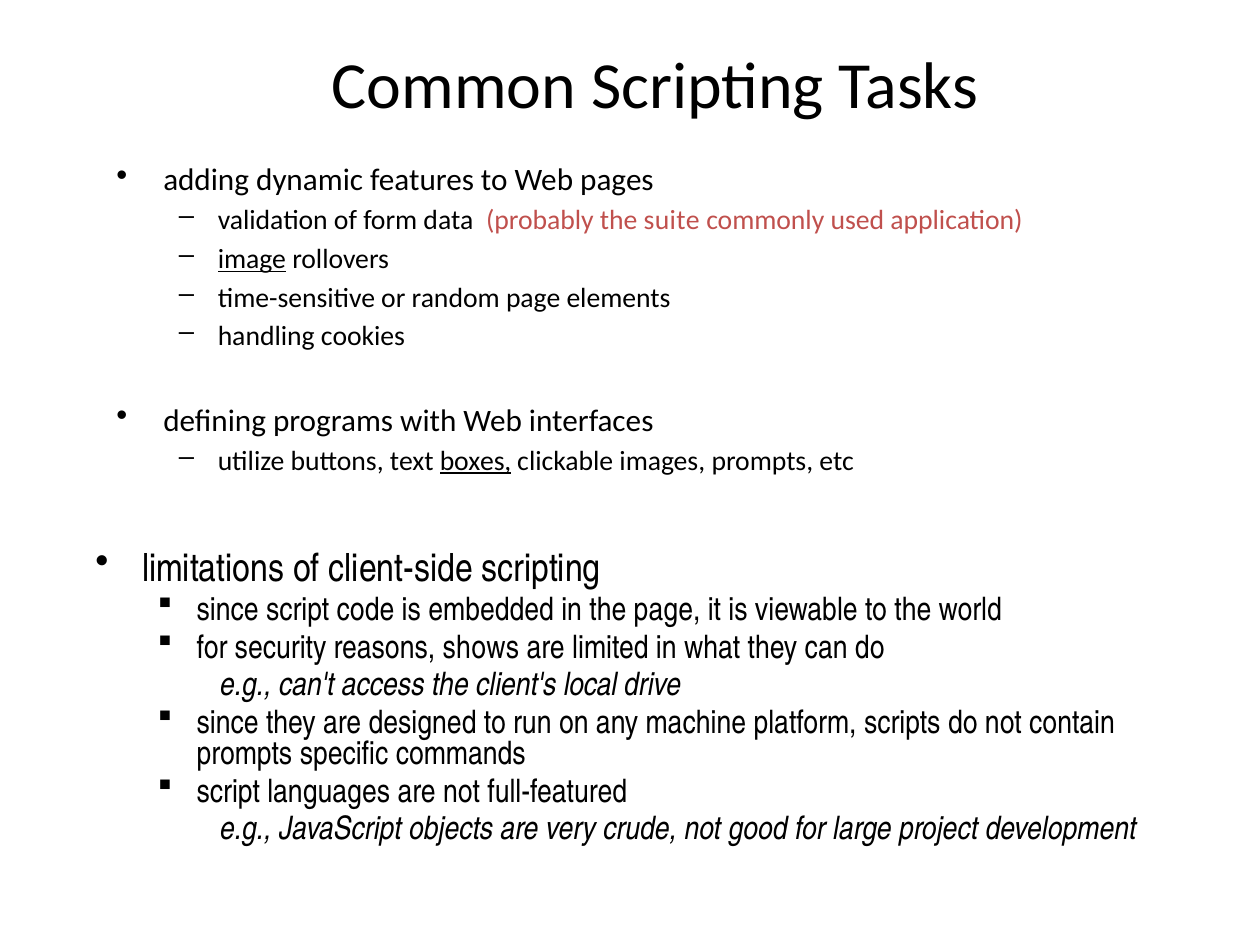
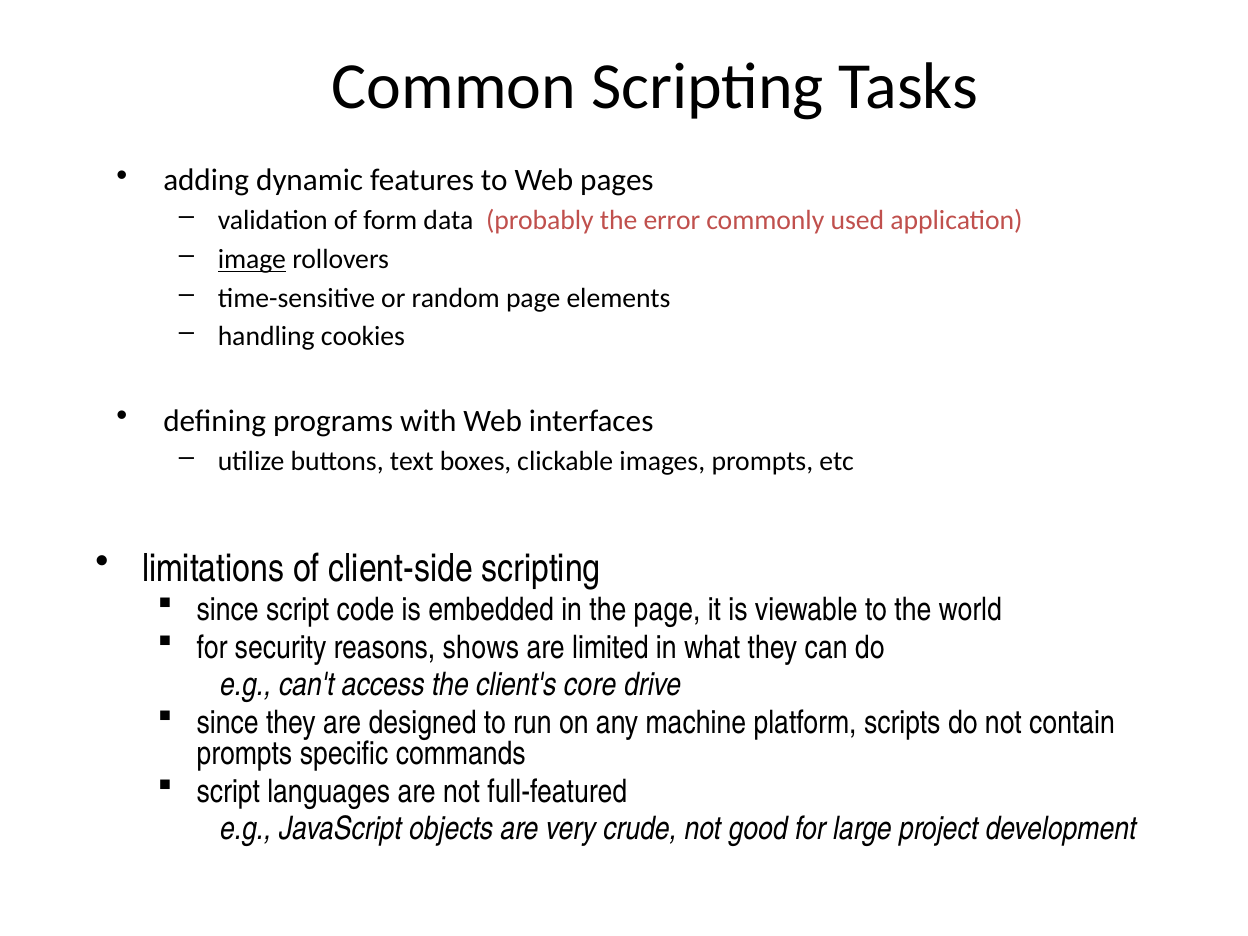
suite: suite -> error (672, 221)
boxes underline: present -> none (476, 461)
local: local -> core (590, 685)
